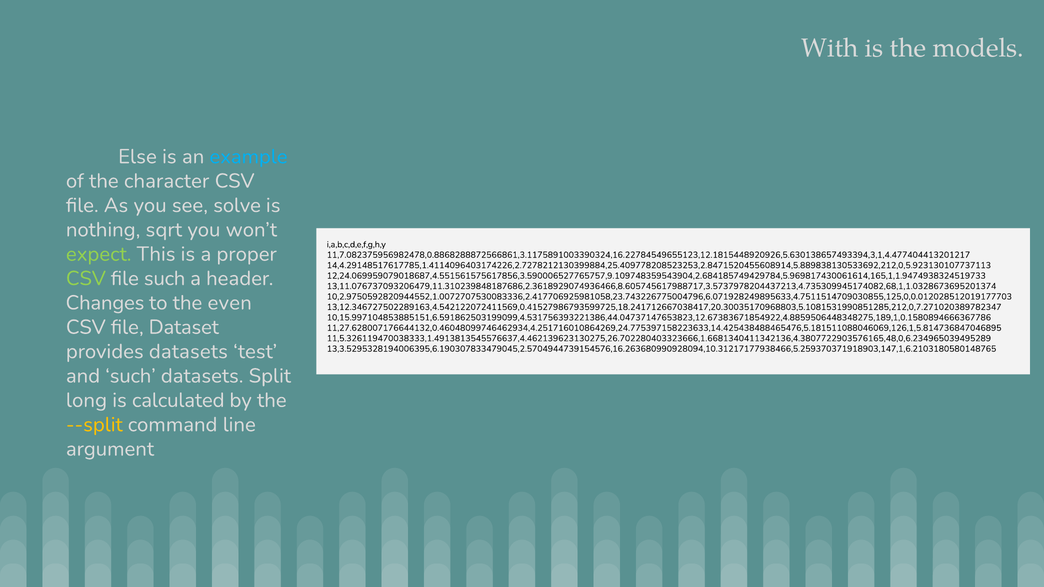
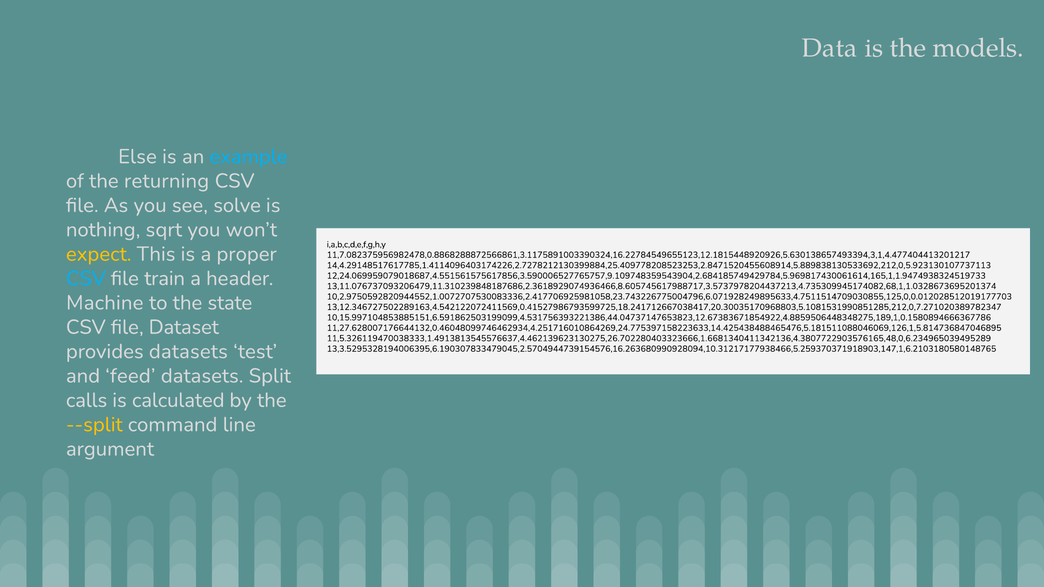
With: With -> Data (830, 48)
character: character -> returning (167, 181)
expect colour: light green -> yellow (99, 254)
CSV colour: light green -> light blue (86, 279)
file such: such -> train (165, 279)
Changes: Changes -> Machine (105, 303)
even: even -> state (230, 303)
and such: such -> feed (130, 376)
long: long -> calls (87, 400)
